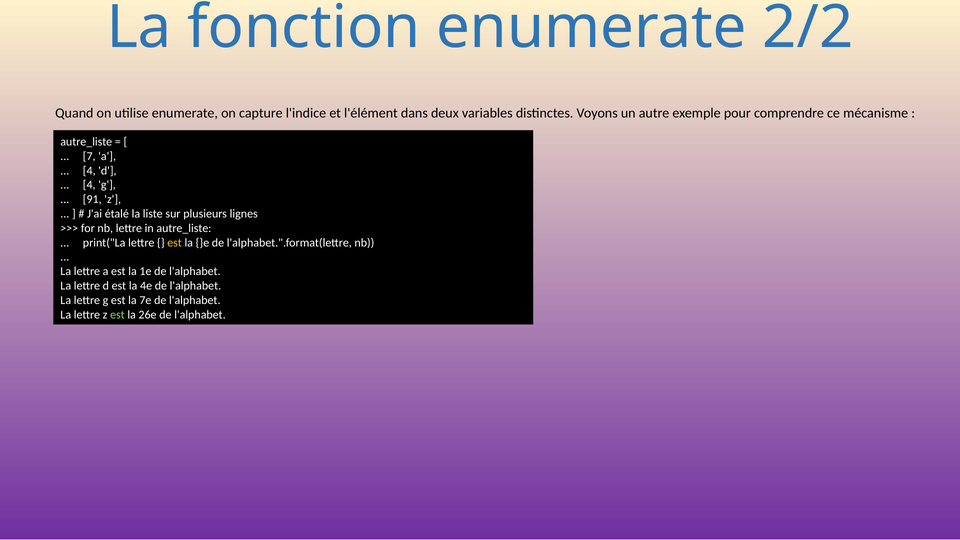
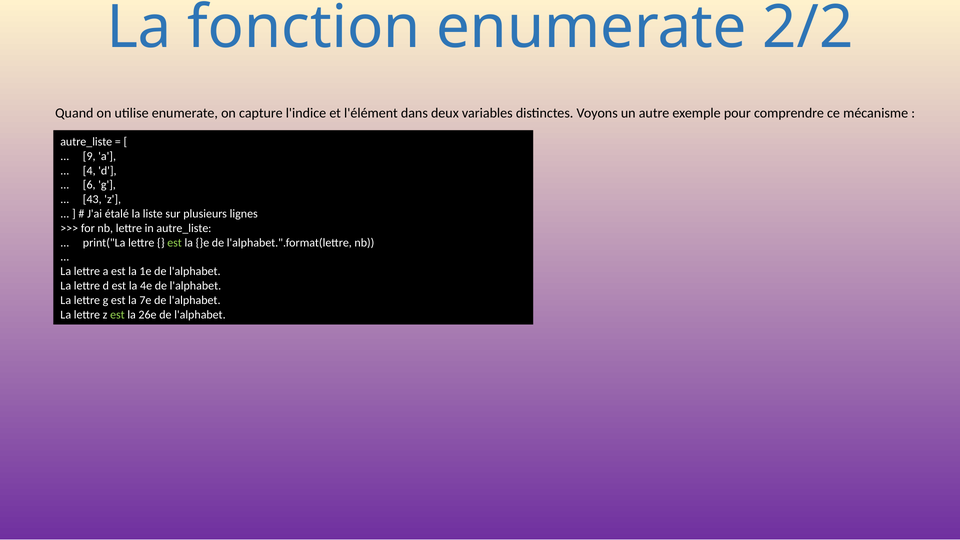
7: 7 -> 9 (89, 156)
4: 4 -> 6 (89, 185)
91: 91 -> 43 (92, 199)
est colour: yellow -> light green (175, 243)
